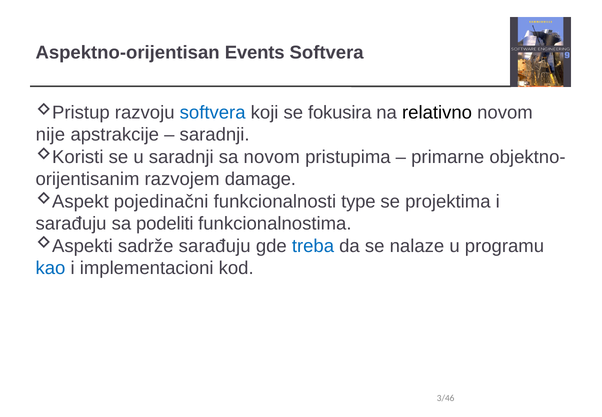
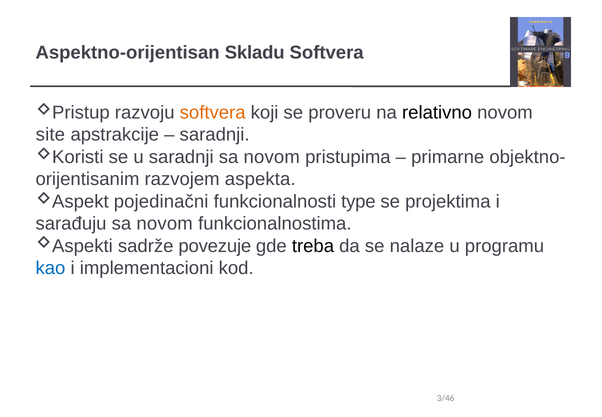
Events: Events -> Skladu (255, 53)
softvera colour: blue -> orange (213, 112)
fokusira: fokusira -> proveru (340, 112)
nije: nije -> site (50, 135)
damage: damage -> aspekta (260, 179)
sarađuju sa podeliti: podeliti -> novom (165, 224)
sadrže sarađuju: sarađuju -> povezuje (215, 246)
treba colour: blue -> black (313, 246)
